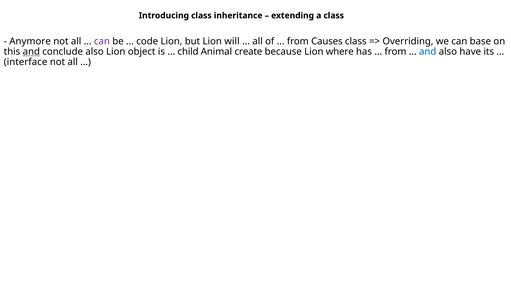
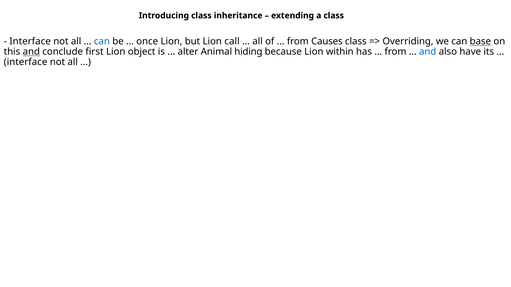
Anymore: Anymore -> Interface (30, 41)
can colour: purple -> blue (102, 41)
code: code -> once (147, 41)
will: will -> call (232, 41)
base underline: none -> present (480, 41)
conclude also: also -> first (95, 52)
child: child -> alter (188, 52)
create: create -> hiding (248, 52)
where: where -> within (340, 52)
